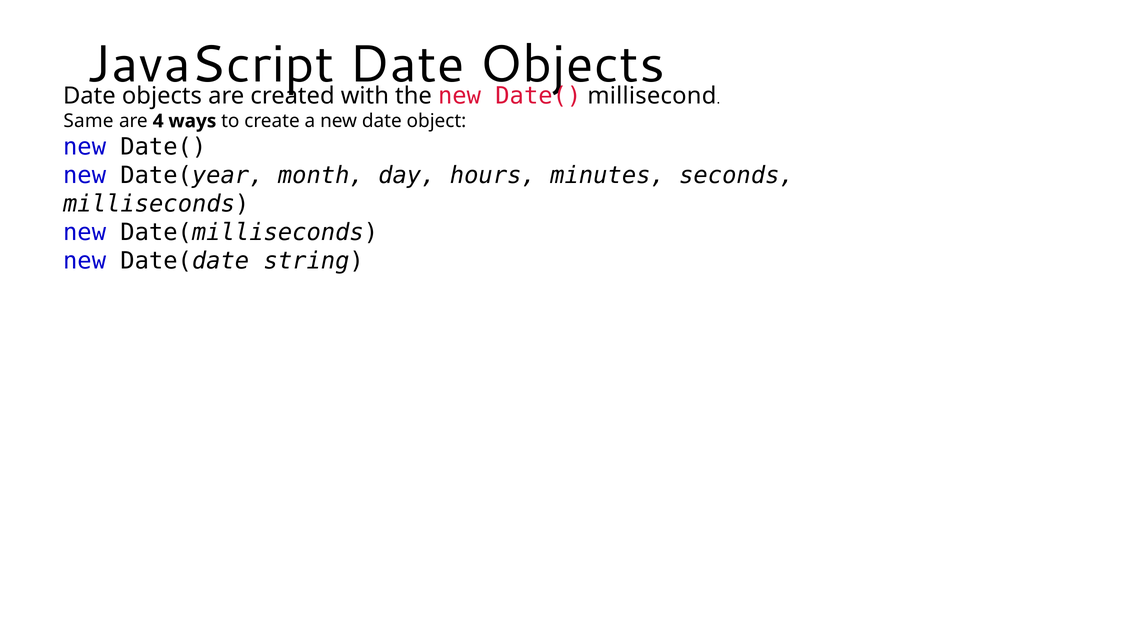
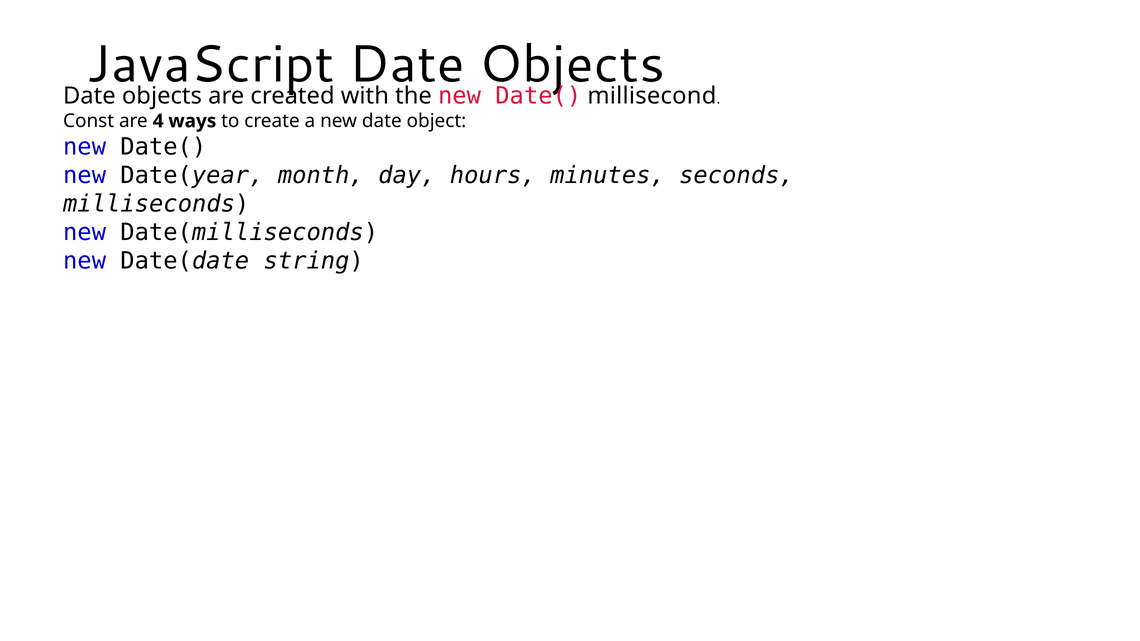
Same: Same -> Const (89, 121)
